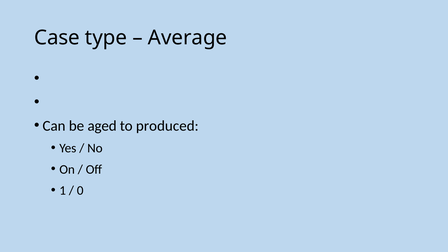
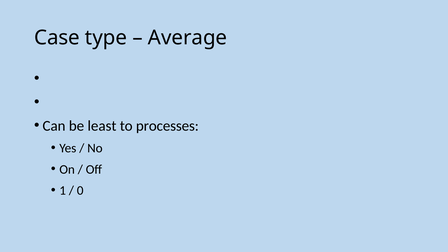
aged: aged -> least (102, 126)
produced: produced -> processes (167, 126)
